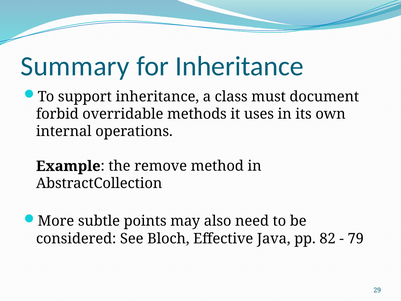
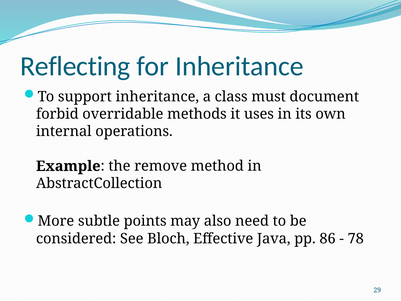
Summary: Summary -> Reflecting (75, 66)
82: 82 -> 86 (328, 238)
79: 79 -> 78 (356, 238)
